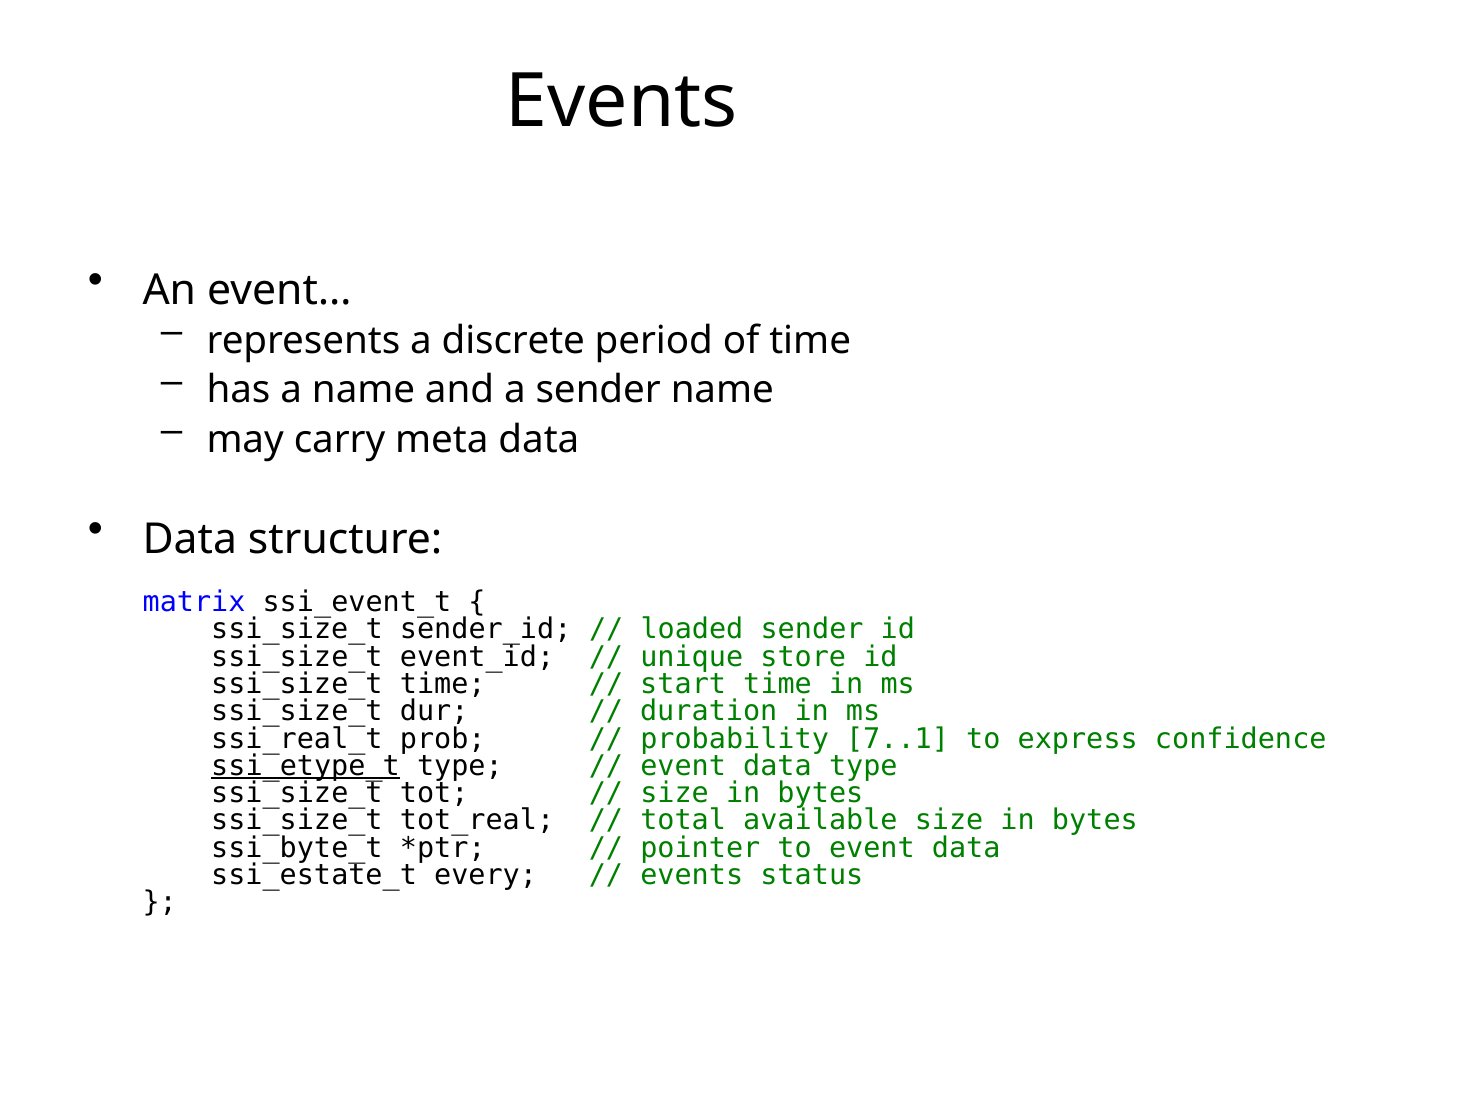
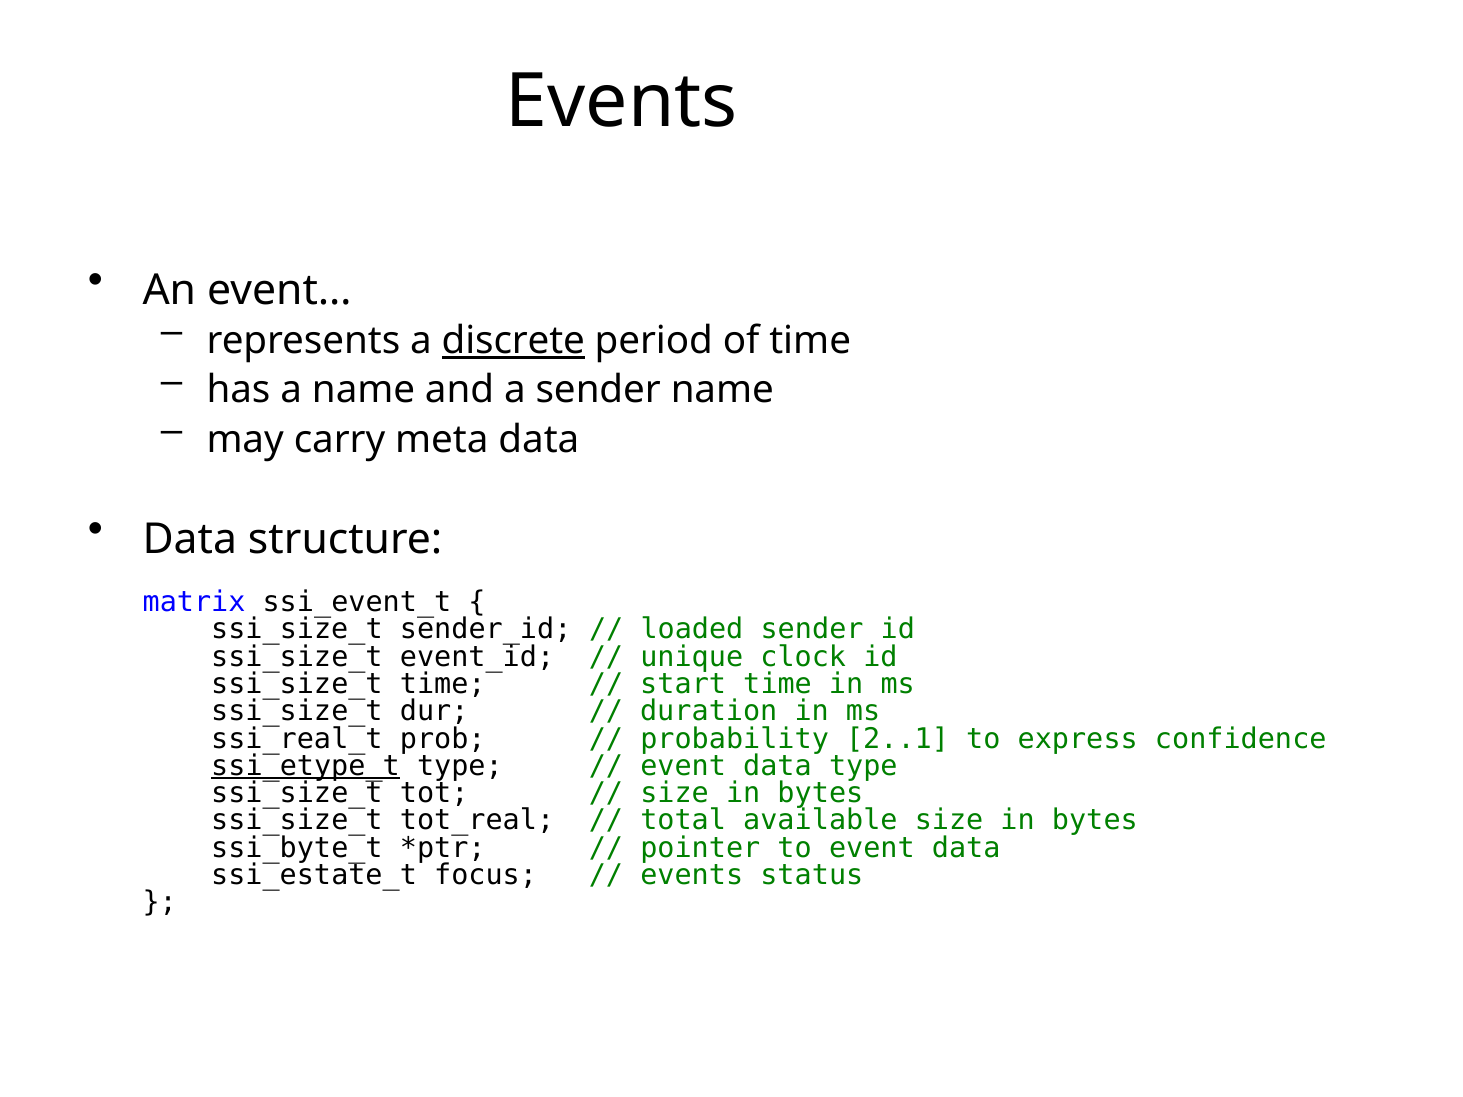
discrete underline: none -> present (513, 341)
store: store -> clock (803, 657)
7..1: 7..1 -> 2..1 (898, 739)
every: every -> focus (486, 875)
